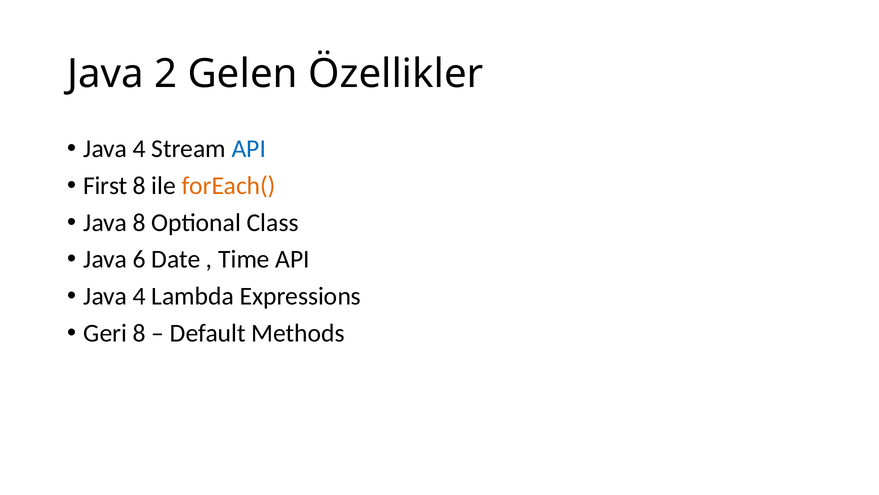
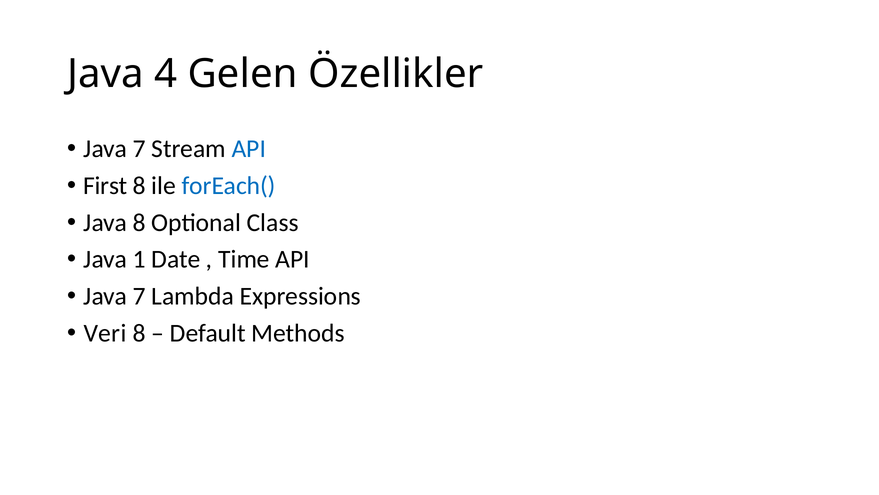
2: 2 -> 4 (166, 74)
4: 4 -> 7 (139, 149)
forEach( colour: orange -> blue (229, 185)
6: 6 -> 1 (139, 259)
4: 4 -> 7 (139, 296)
Geri: Geri -> Veri (105, 333)
